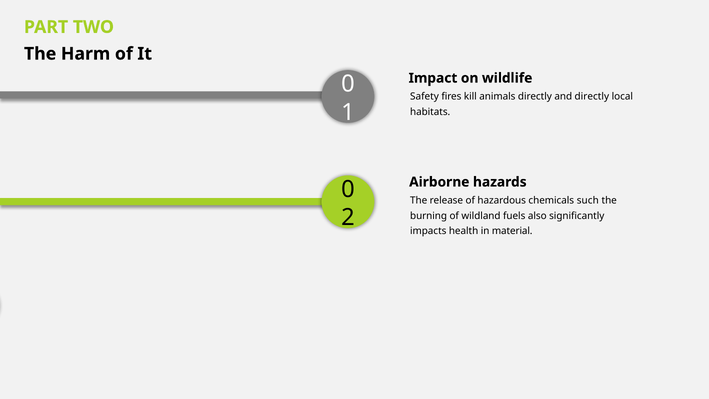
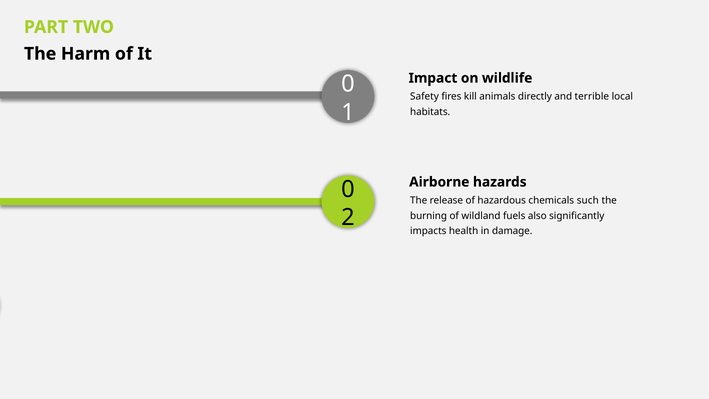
and directly: directly -> terrible (592, 96)
material: material -> damage (512, 231)
